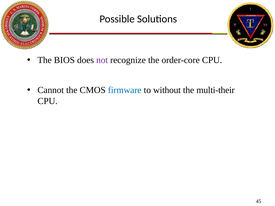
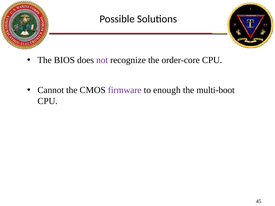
firmware colour: blue -> purple (125, 90)
without: without -> enough (167, 90)
multi-their: multi-their -> multi-boot (216, 90)
